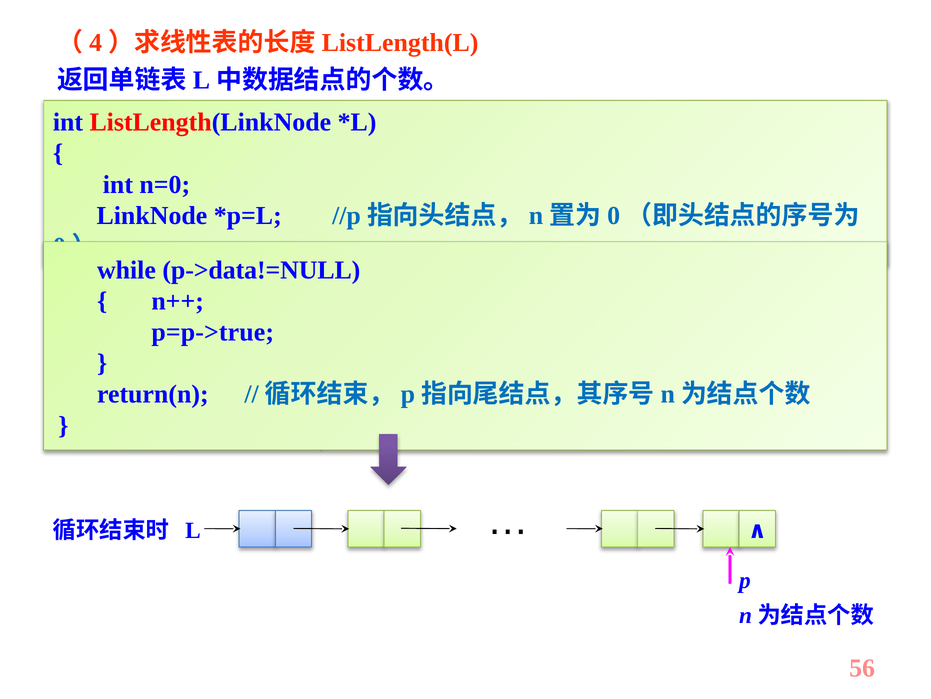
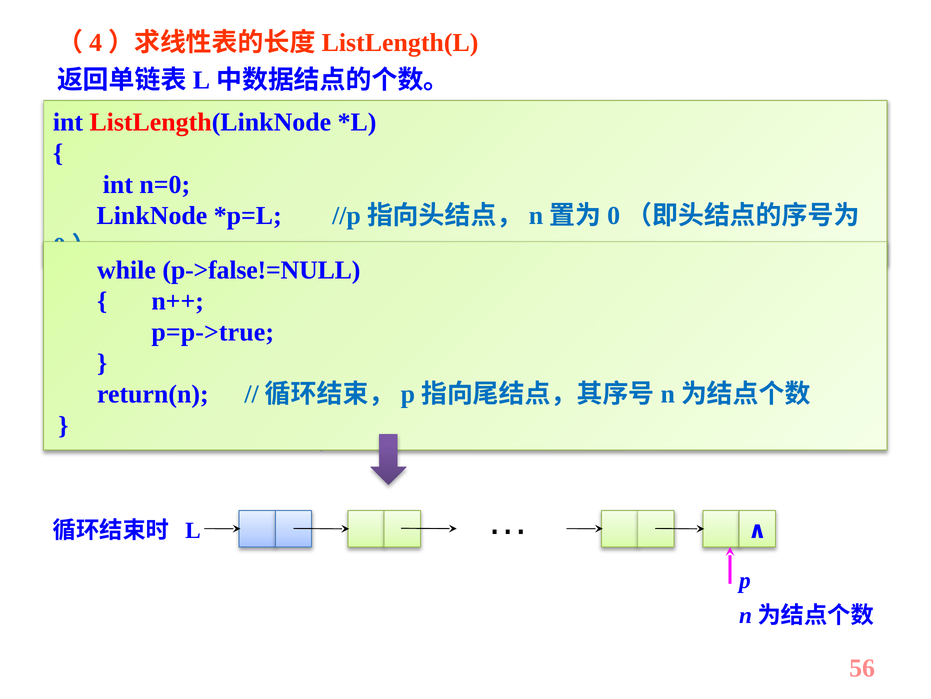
p->data!=NULL: p->data!=NULL -> p->false!=NULL (261, 270)
